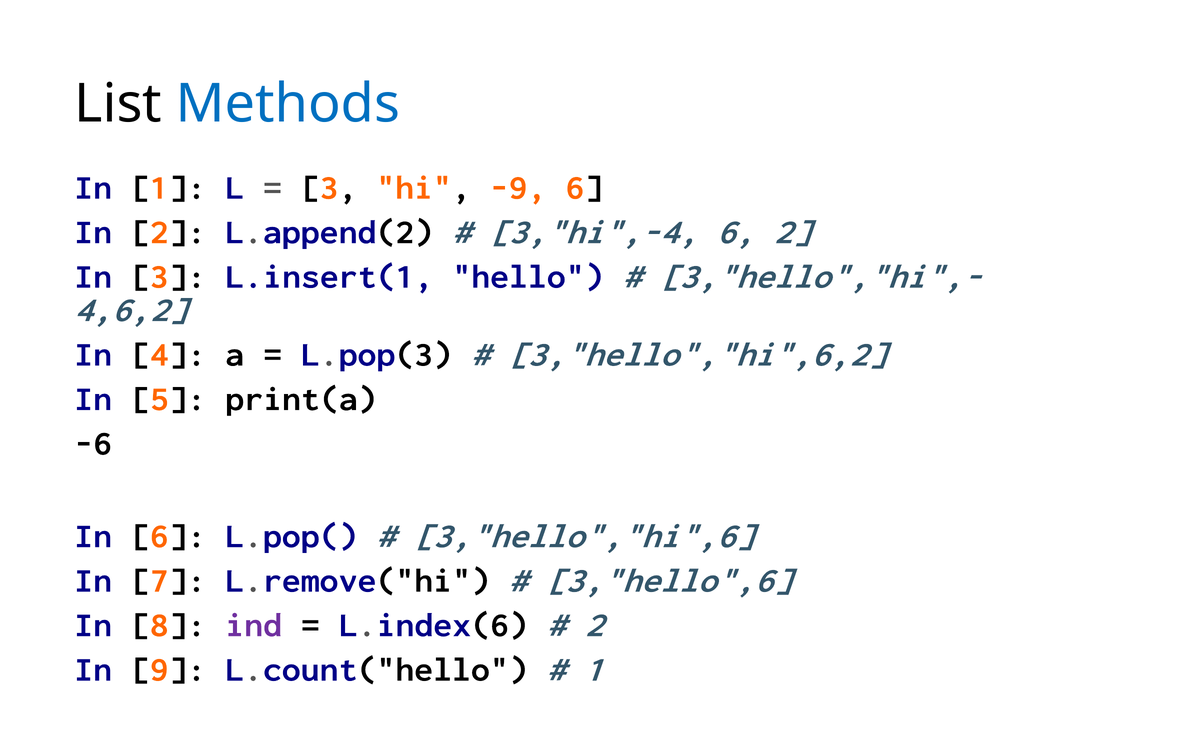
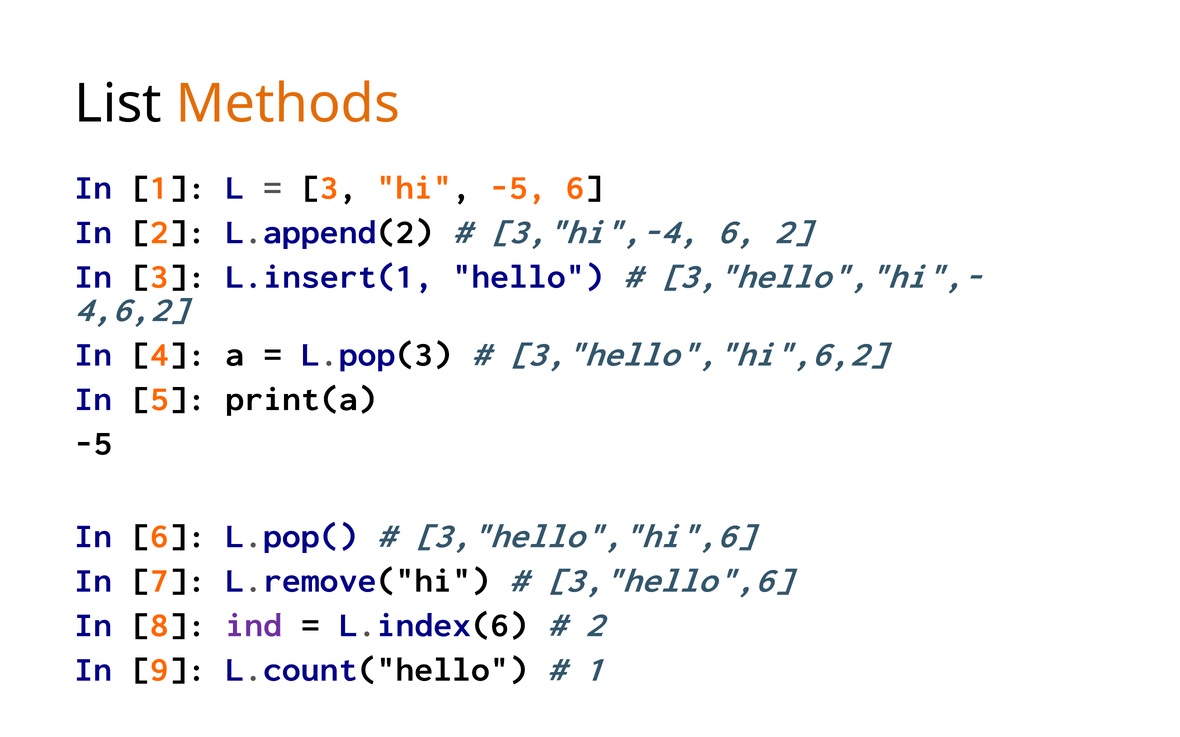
Methods colour: blue -> orange (288, 104)
hi -9: -9 -> -5 (518, 188)
-6: -6 -> -5 (93, 443)
